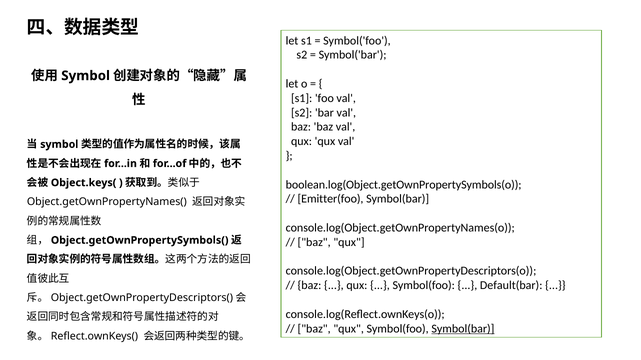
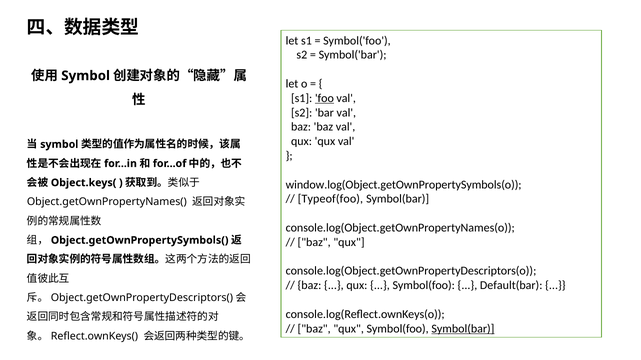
foo underline: none -> present (324, 98)
boolean.log(Object.getOwnPropertySymbols(o: boolean.log(Object.getOwnPropertySymbols(o -> window.log(Object.getOwnPropertySymbols(o (404, 185)
Emitter(foo: Emitter(foo -> Typeof(foo (330, 199)
